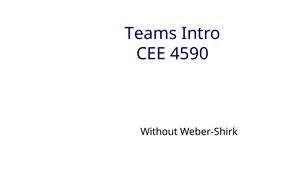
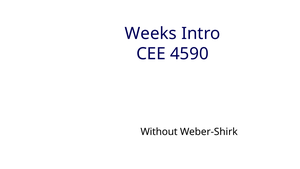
Teams: Teams -> Weeks (151, 34)
